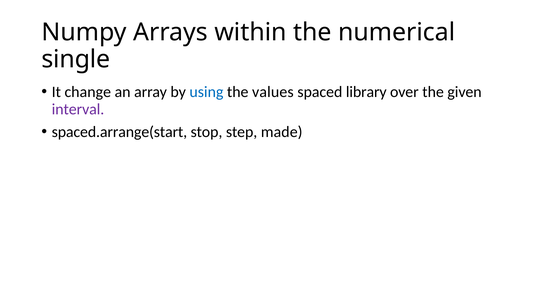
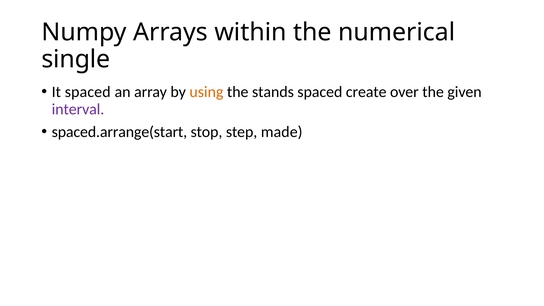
It change: change -> spaced (88, 92)
using colour: blue -> orange (206, 92)
values: values -> stands (273, 92)
library: library -> create (366, 92)
